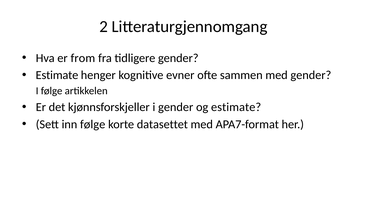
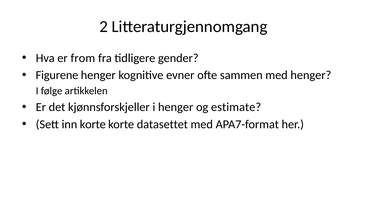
Estimate: Estimate -> Figurene (57, 75)
med gender: gender -> henger (311, 75)
i gender: gender -> henger (176, 107)
inn følge: følge -> korte (93, 125)
